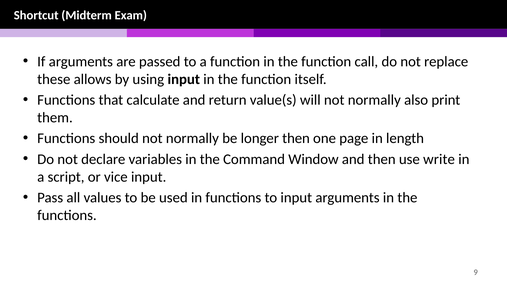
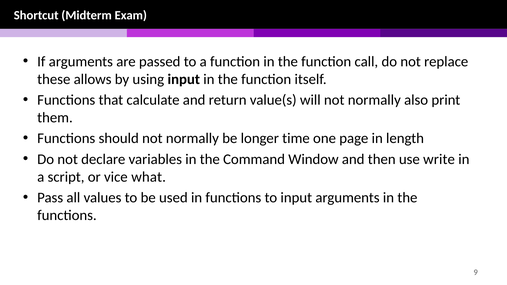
longer then: then -> time (296, 139)
vice input: input -> what (149, 177)
